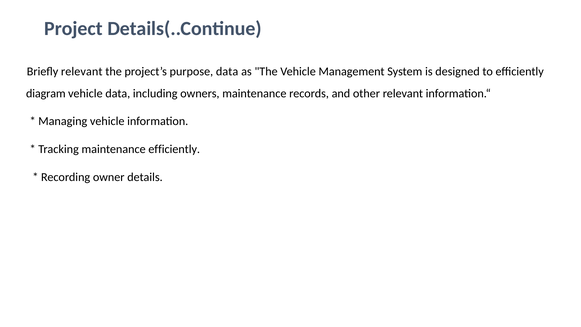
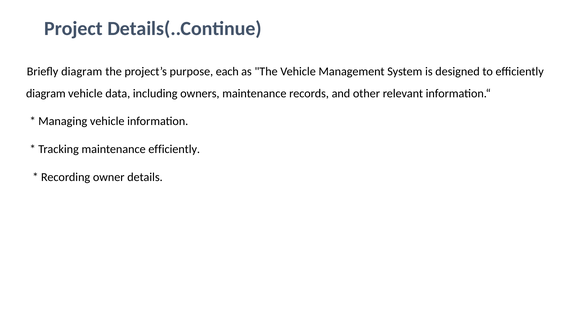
Briefly relevant: relevant -> diagram (82, 71)
purpose data: data -> each (227, 71)
